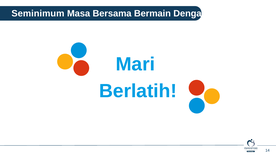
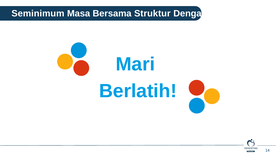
Bermain: Bermain -> Struktur (152, 14)
